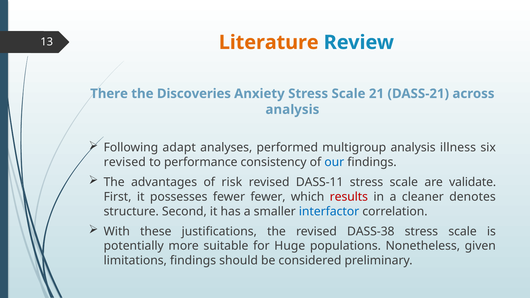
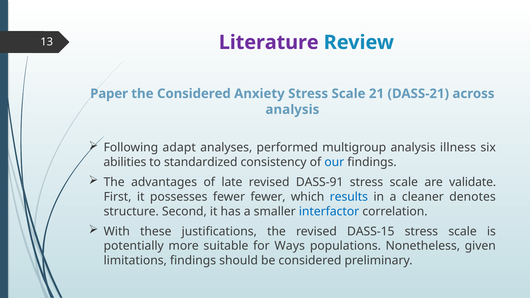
Literature colour: orange -> purple (269, 42)
There: There -> Paper (109, 94)
the Discoveries: Discoveries -> Considered (194, 94)
revised: revised -> abilities (125, 162)
performance: performance -> standardized (201, 162)
risk: risk -> late (232, 182)
DASS-11: DASS-11 -> DASS-91 (320, 182)
results colour: red -> blue (349, 197)
DASS-38: DASS-38 -> DASS-15 (371, 232)
Huge: Huge -> Ways (290, 246)
